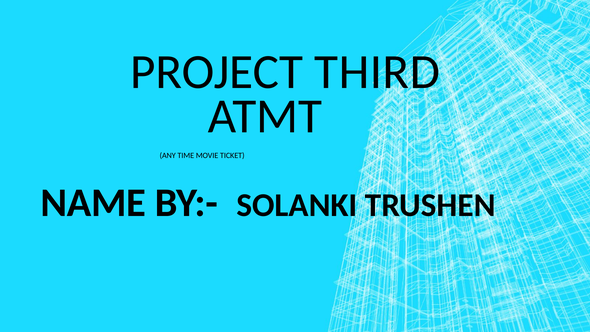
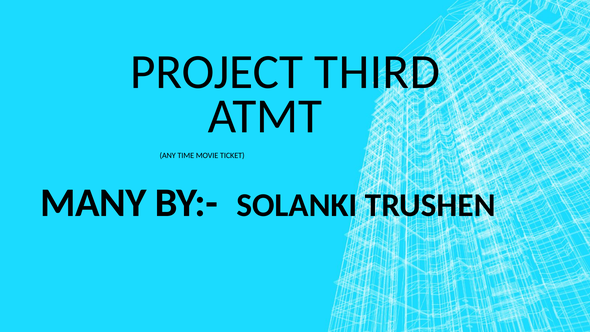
NAME: NAME -> MANY (93, 203)
